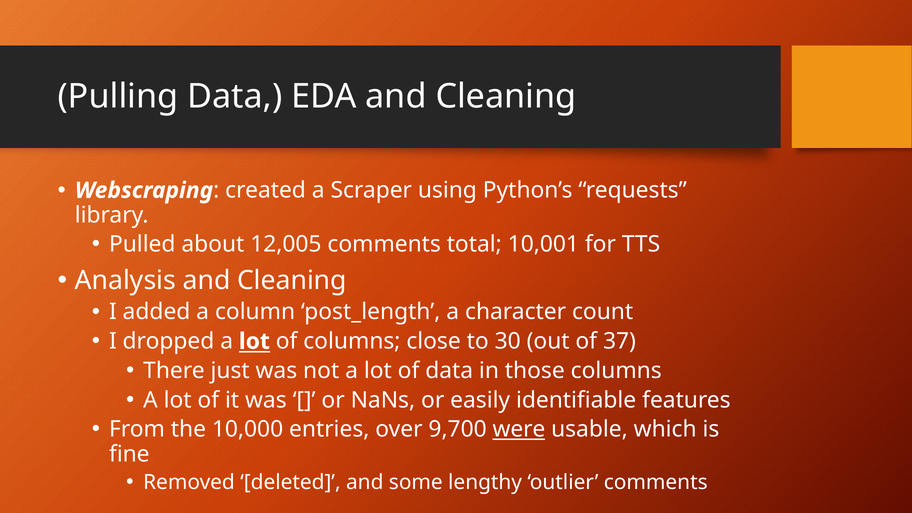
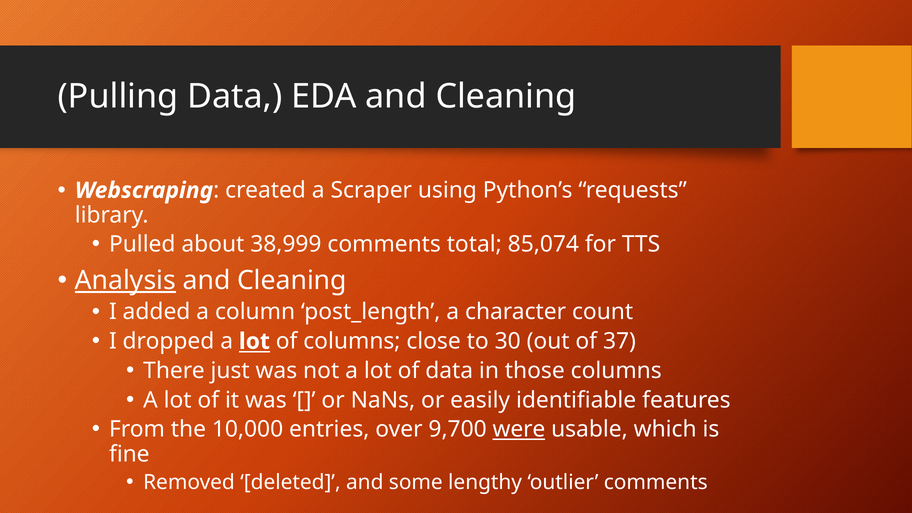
12,005: 12,005 -> 38,999 (286, 244)
10,001: 10,001 -> 85,074 (543, 244)
Analysis underline: none -> present (125, 281)
